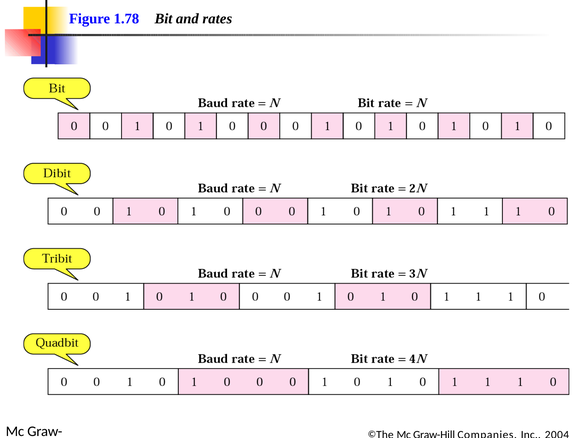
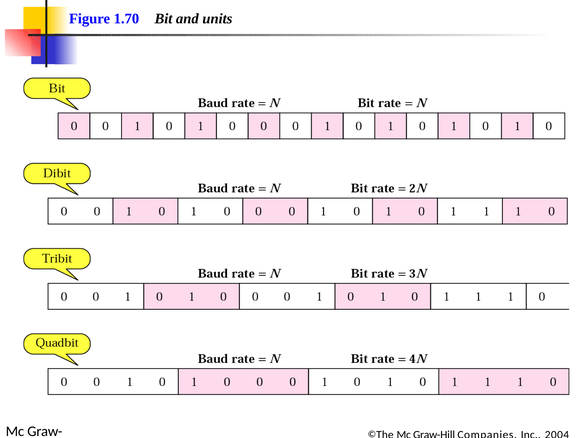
1.78: 1.78 -> 1.70 (126, 19)
rates: rates -> units (217, 19)
